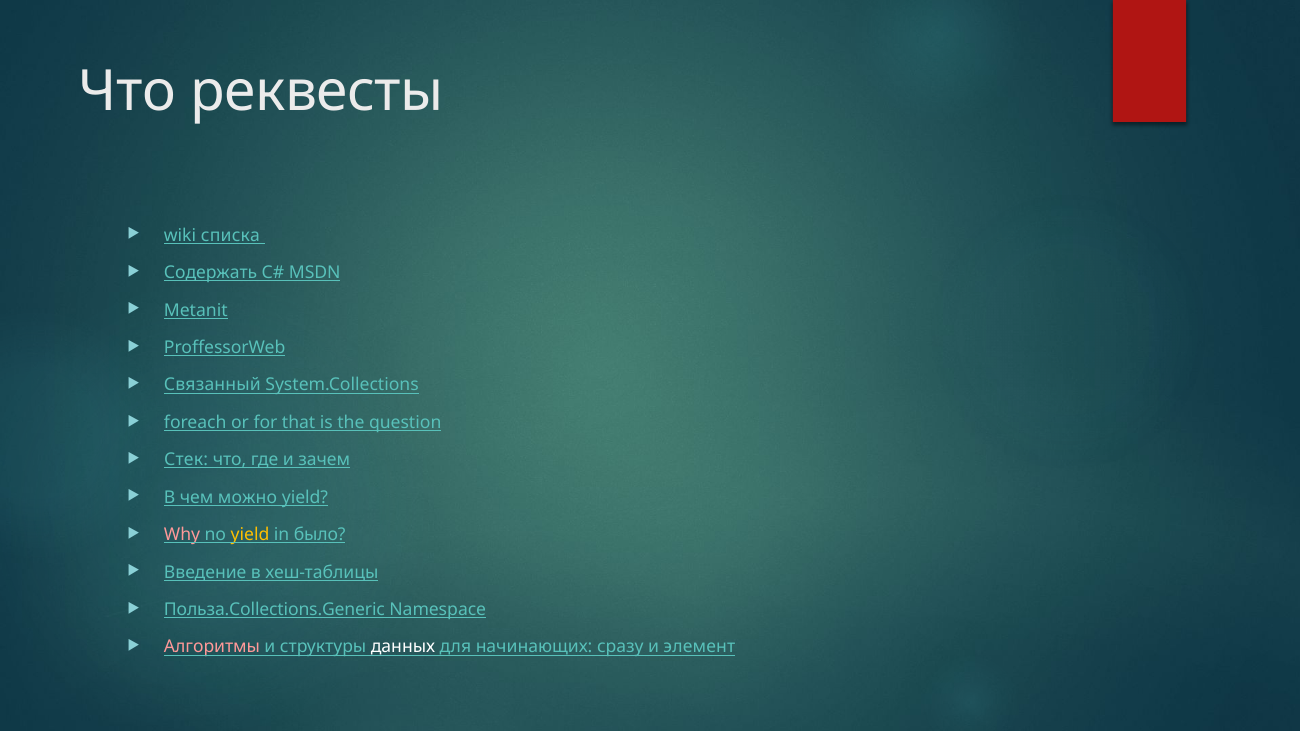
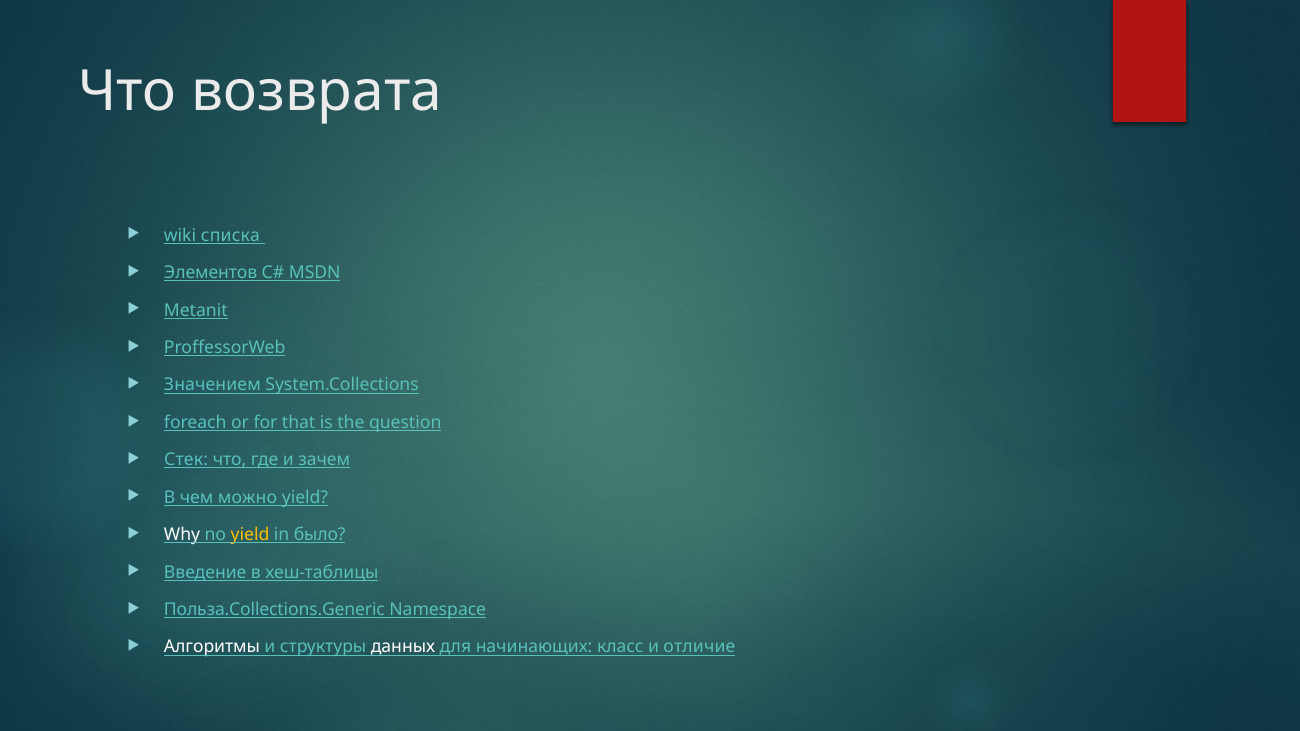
реквесты: реквесты -> возврата (317, 91)
Содержать: Содержать -> Элементов (211, 273)
Связанный: Связанный -> Значением (212, 385)
Why colour: pink -> white (182, 535)
Алгоритмы colour: pink -> white (212, 647)
сразу: сразу -> класс (620, 647)
элемент: элемент -> отличие (699, 647)
